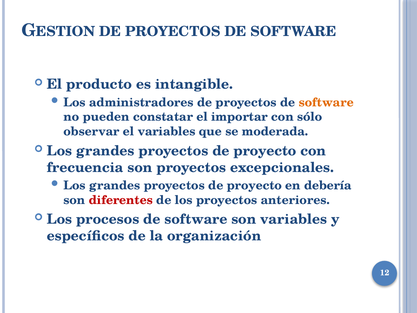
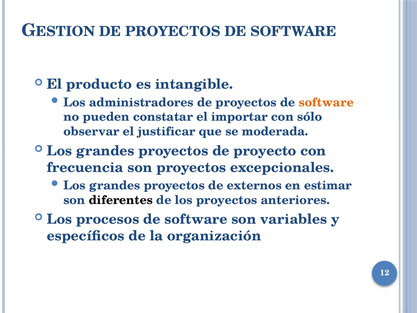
el variables: variables -> justificar (167, 131)
proyecto: proyecto -> externos (254, 185)
debería: debería -> estimar (328, 185)
diferentes colour: red -> black (121, 200)
